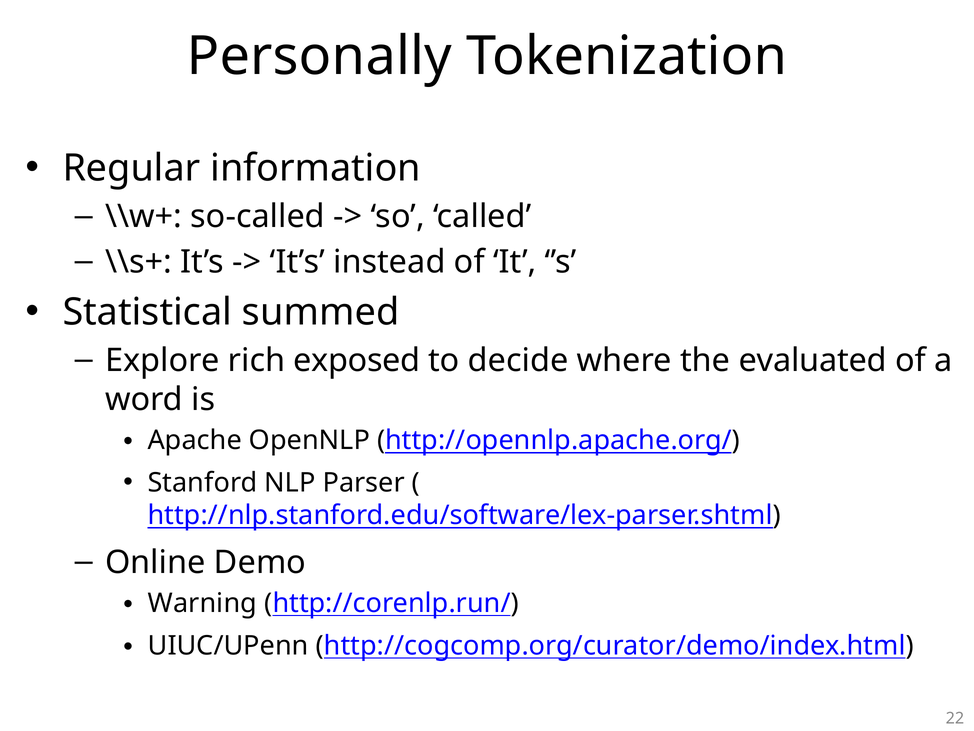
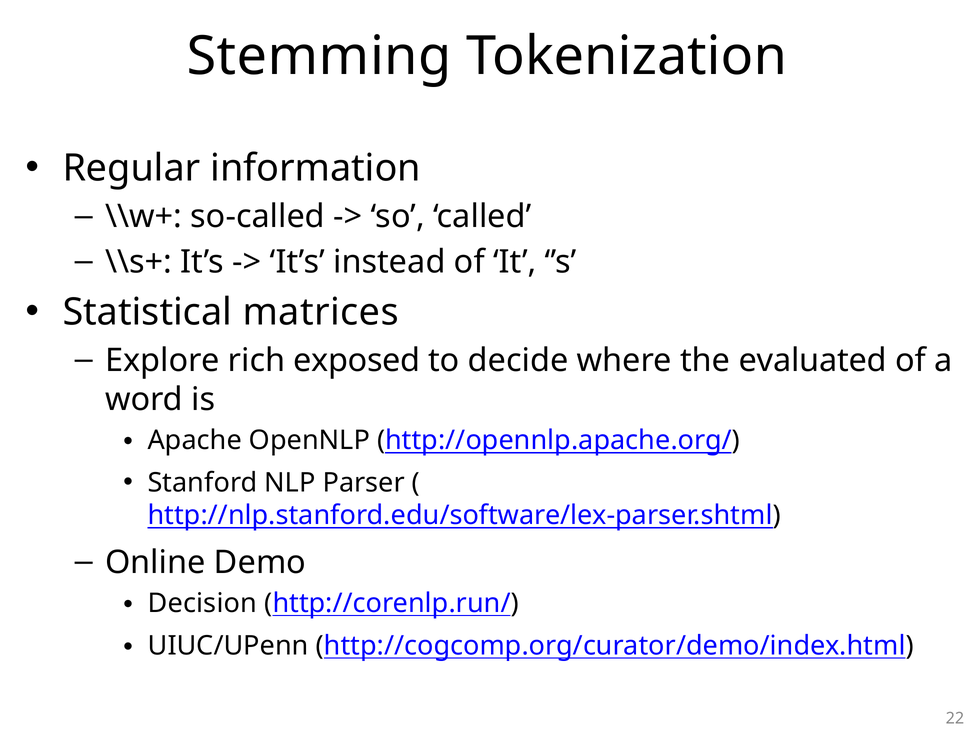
Personally: Personally -> Stemming (319, 56)
summed: summed -> matrices (321, 312)
Warning: Warning -> Decision (202, 603)
